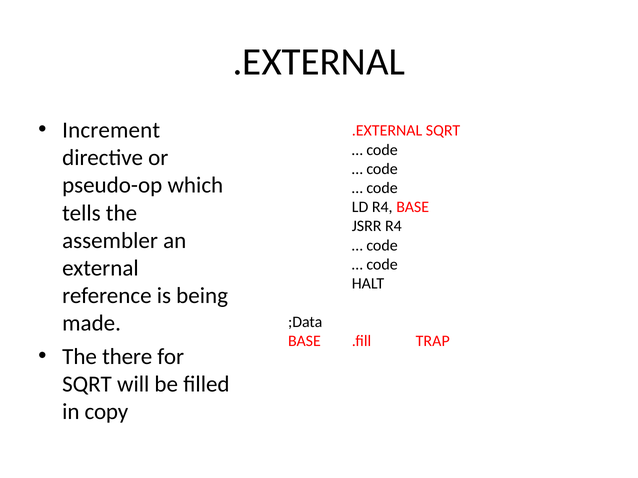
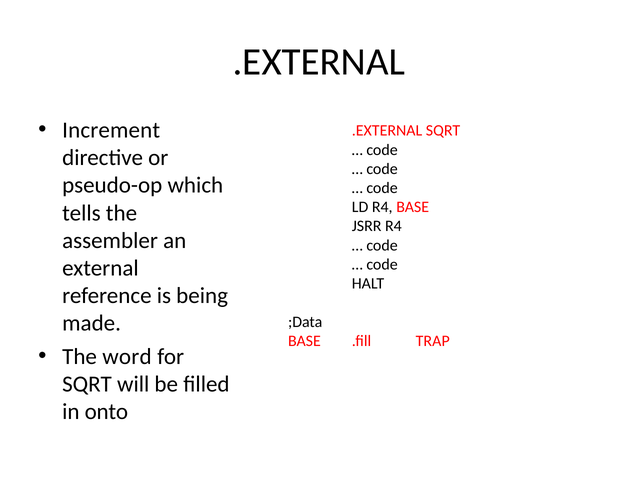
there: there -> word (127, 357)
copy: copy -> onto (106, 412)
